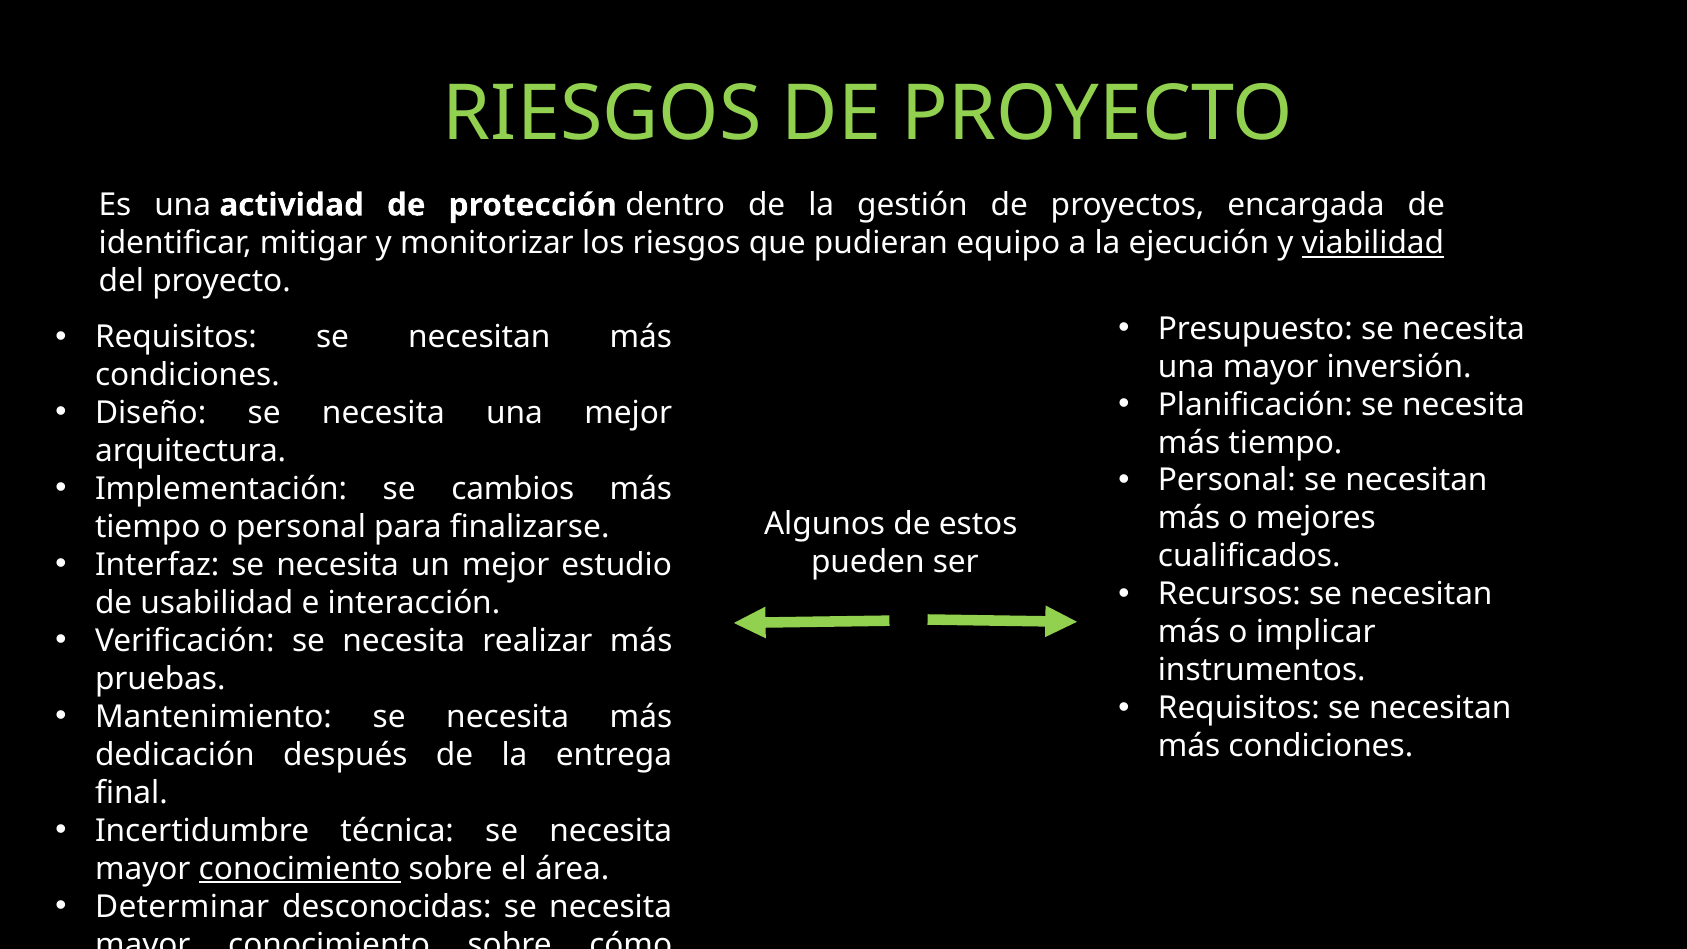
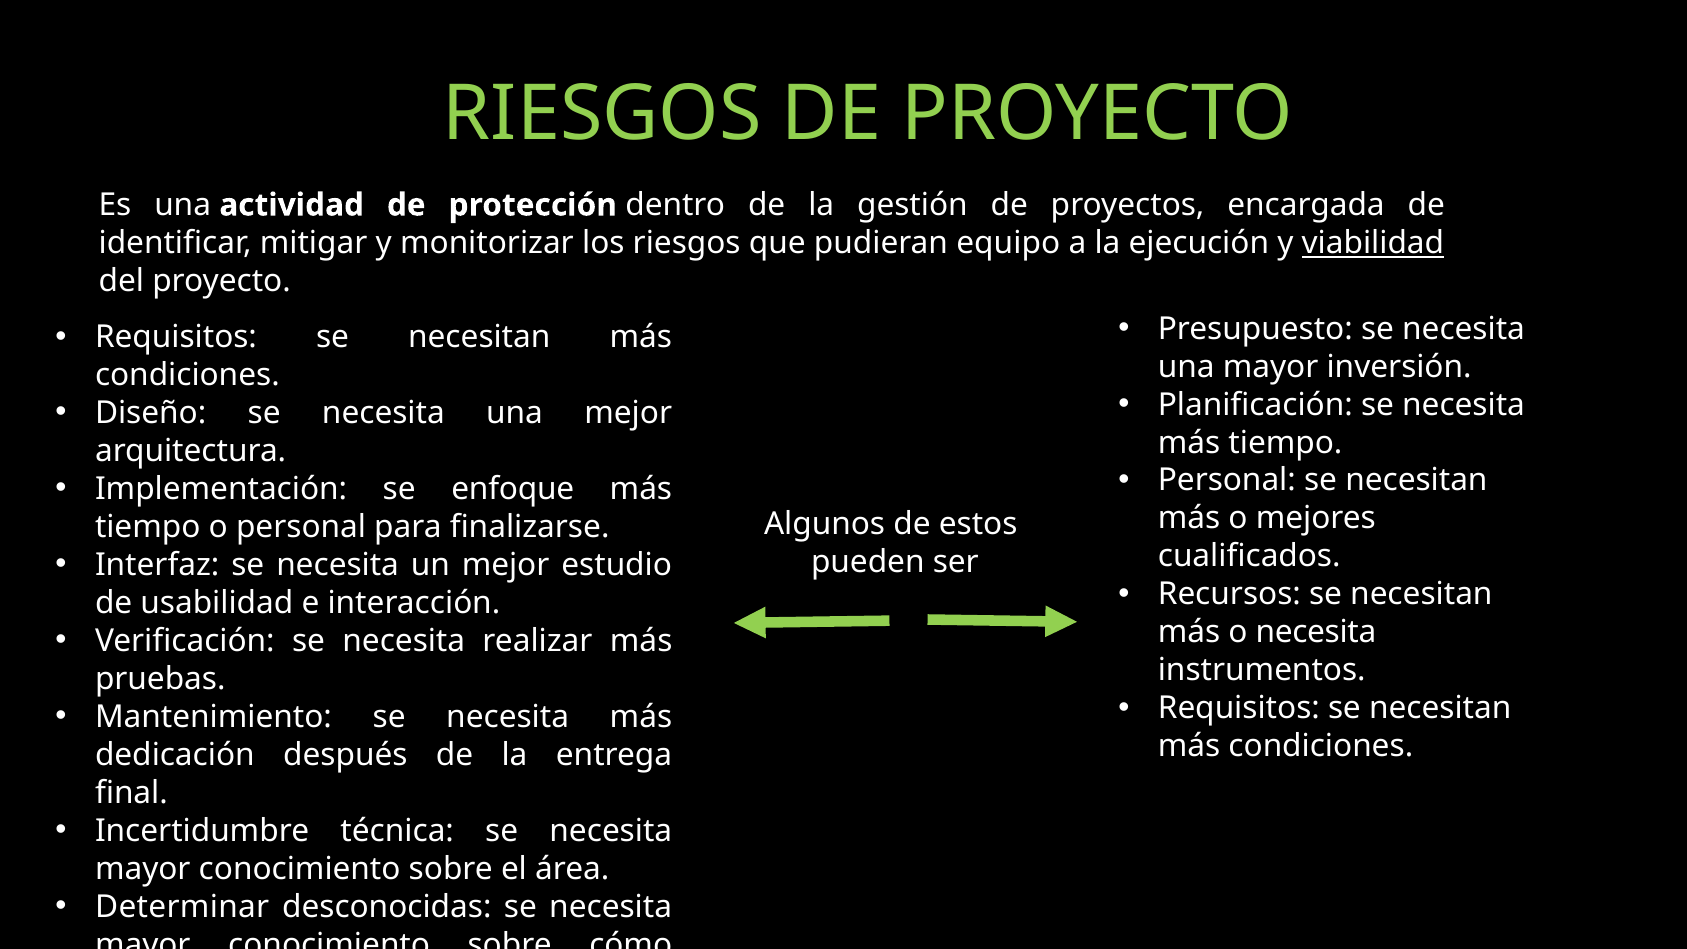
cambios: cambios -> enfoque (513, 489)
o implicar: implicar -> necesita (1316, 632)
conocimiento underline: present -> none (300, 869)
